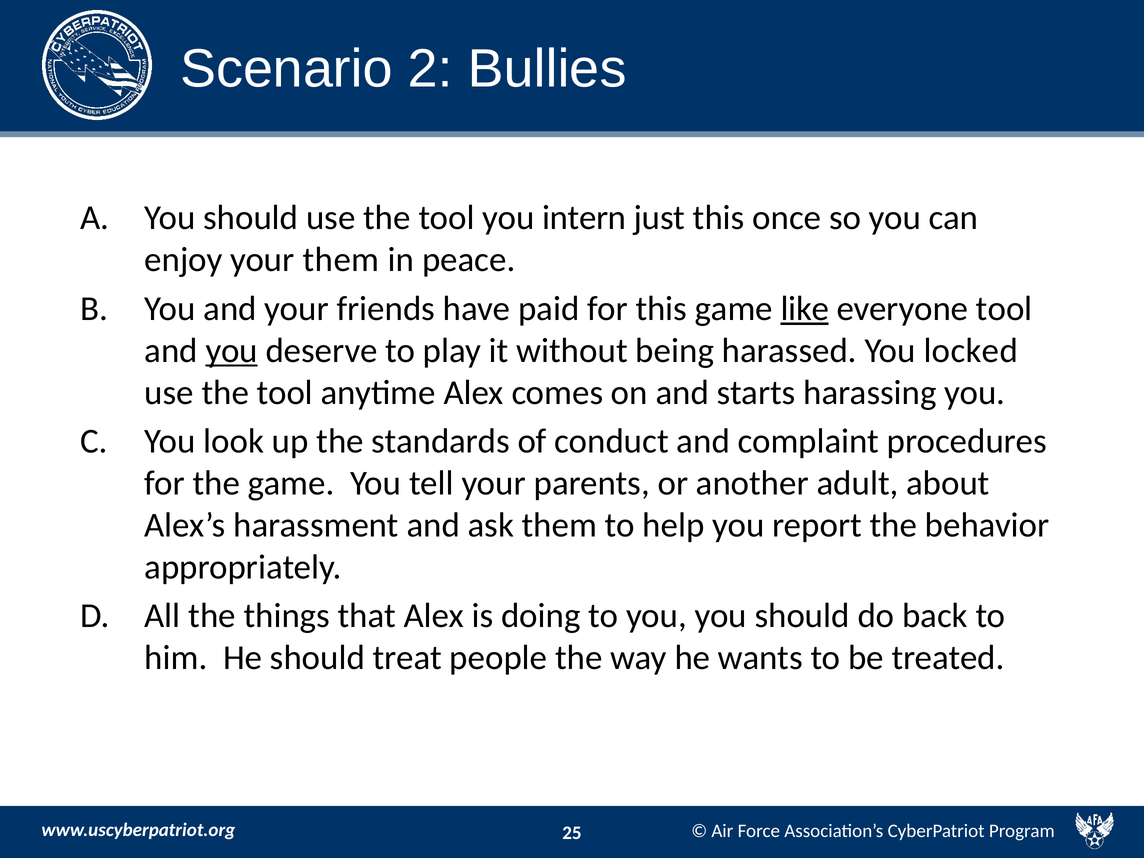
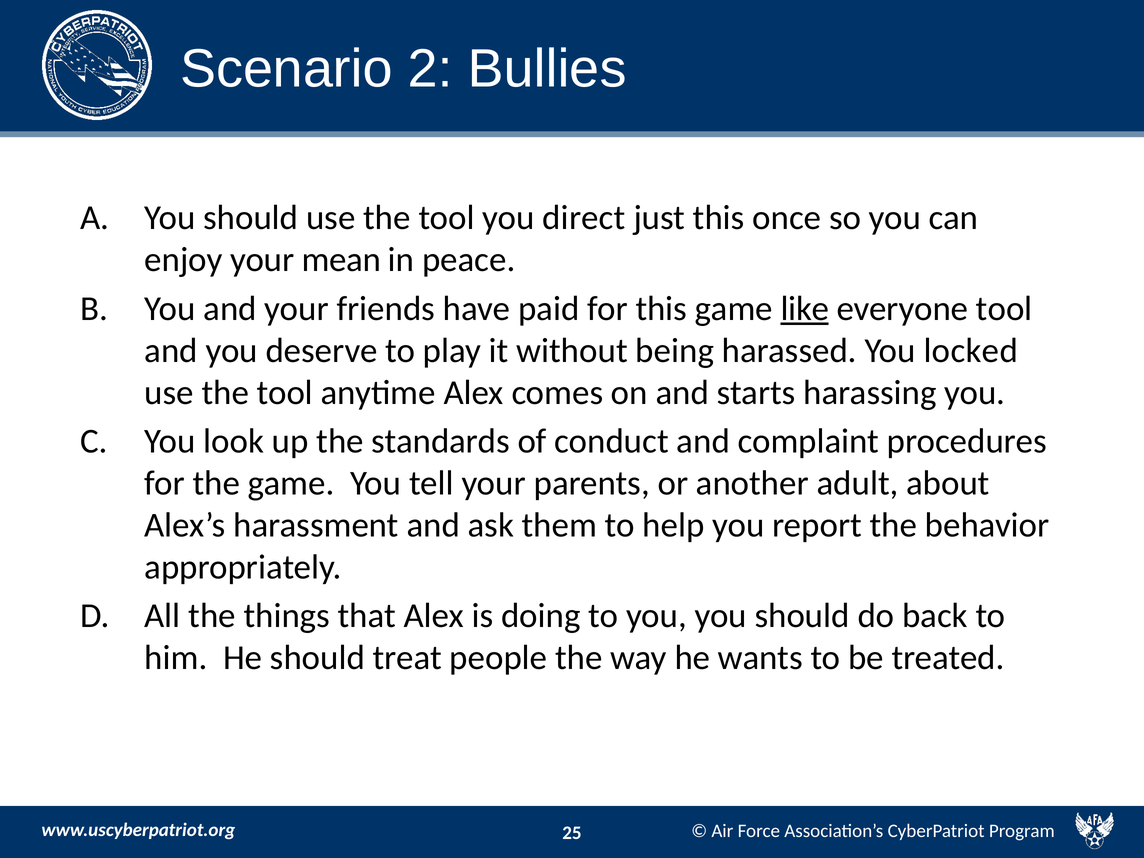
intern: intern -> direct (584, 218)
your them: them -> mean (341, 260)
you underline: present -> none (232, 351)
